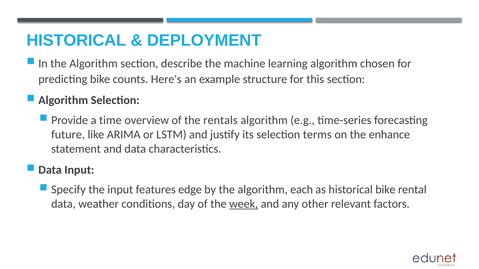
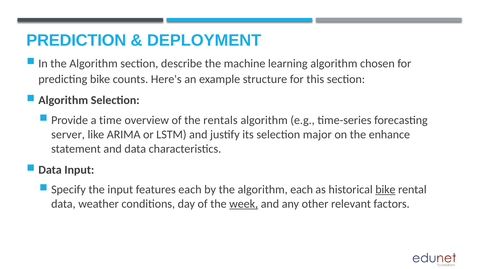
HISTORICAL: HISTORICAL -> PREDICTION (76, 40)
future: future -> server (68, 135)
terms: terms -> major (317, 135)
features edge: edge -> each (190, 190)
bike underline: none -> present (385, 190)
